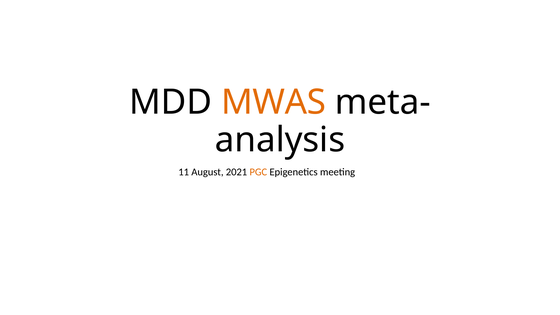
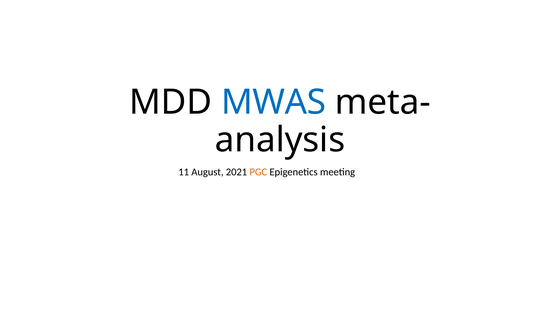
MWAS colour: orange -> blue (274, 102)
